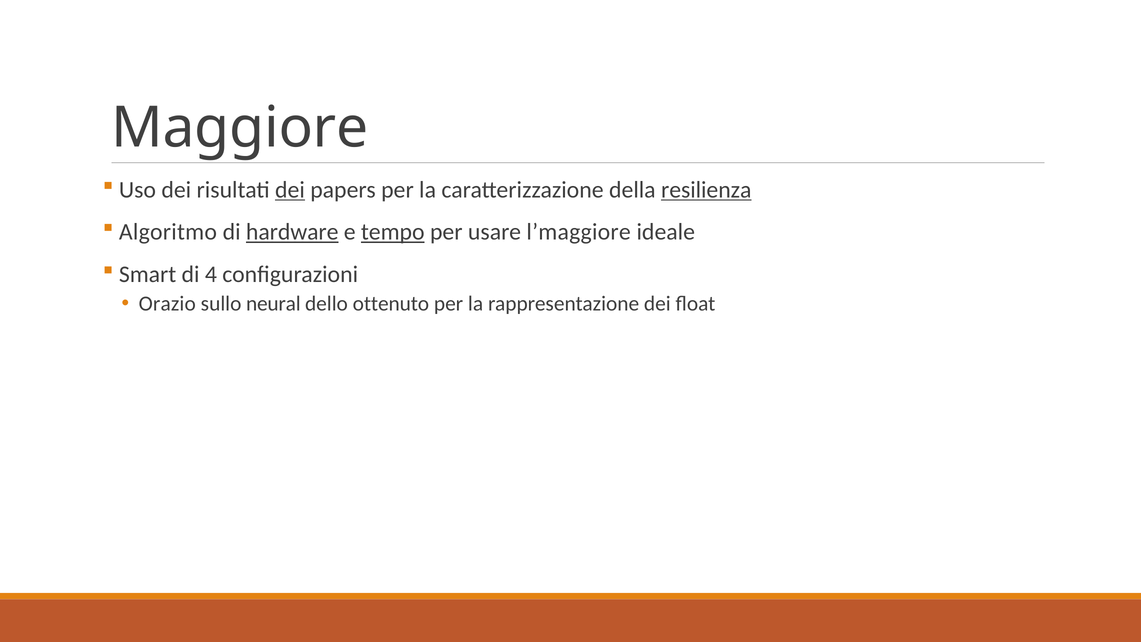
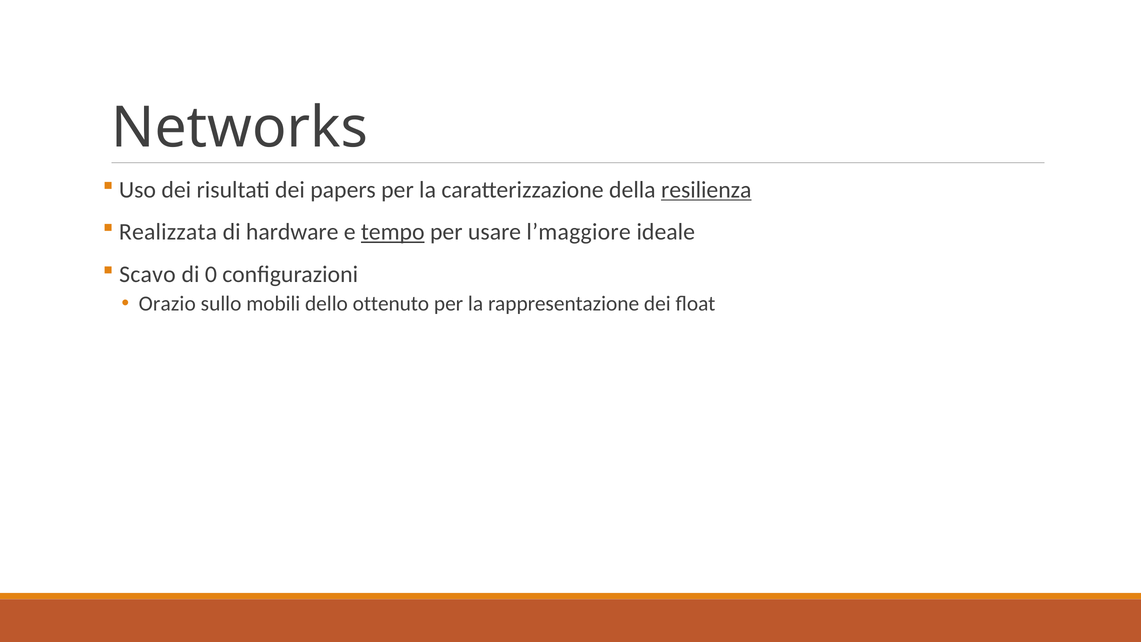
Maggiore: Maggiore -> Networks (240, 128)
dei underline: present -> none (290, 190)
Algoritmo: Algoritmo -> Realizzata (168, 232)
hardware underline: present -> none (292, 232)
Smart: Smart -> Scavo (147, 274)
4: 4 -> 0 (211, 274)
neural: neural -> mobili (273, 304)
